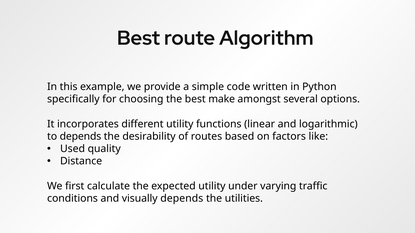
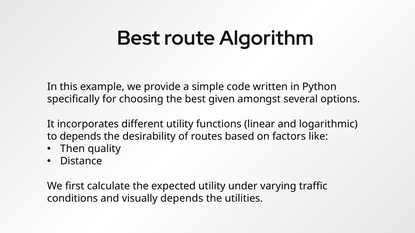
make: make -> given (222, 99)
Used: Used -> Then (73, 149)
